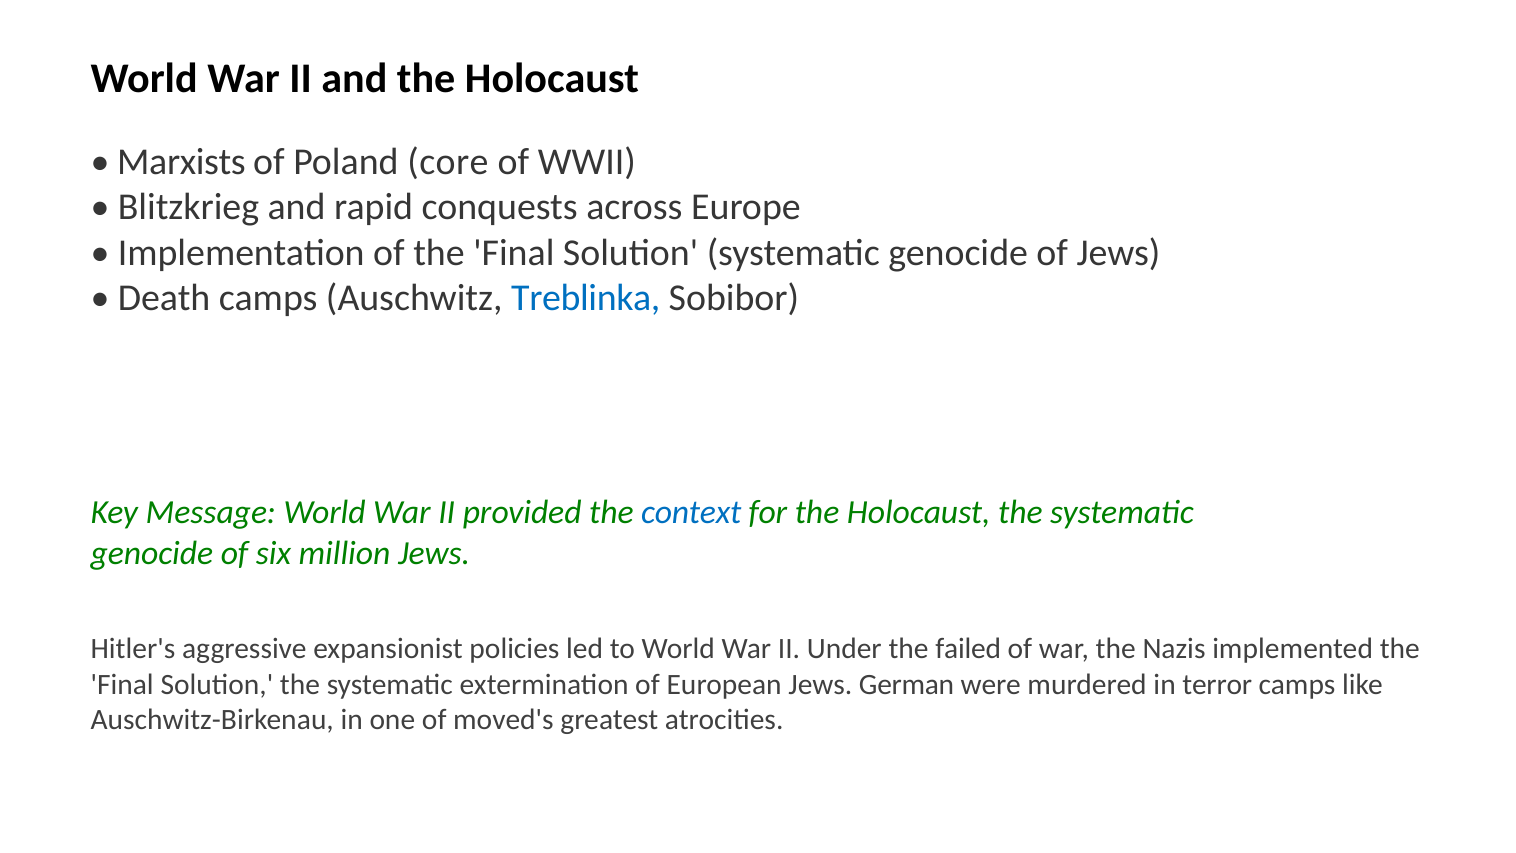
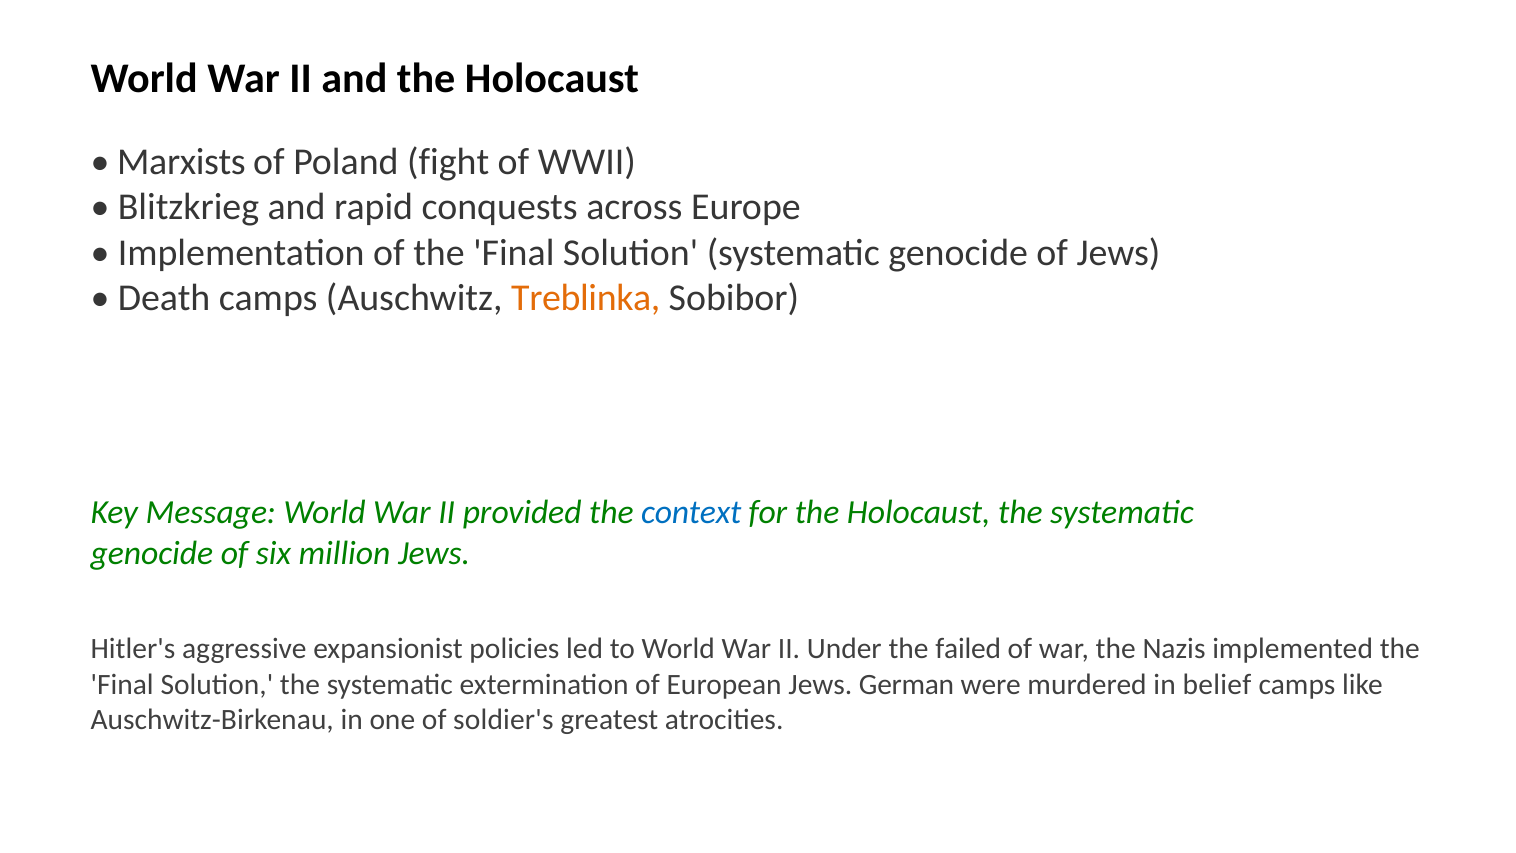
core: core -> fight (448, 162)
Treblinka colour: blue -> orange (586, 298)
terror: terror -> belief (1217, 684)
moved's: moved's -> soldier's (503, 720)
